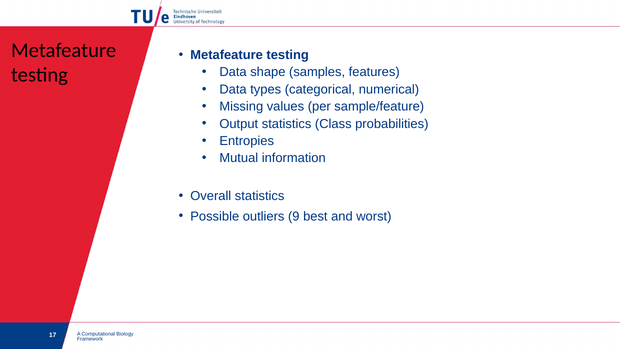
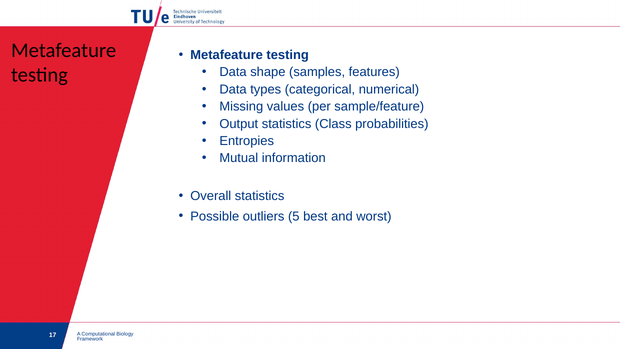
9: 9 -> 5 (294, 216)
